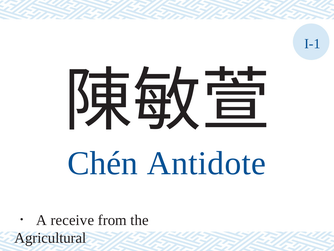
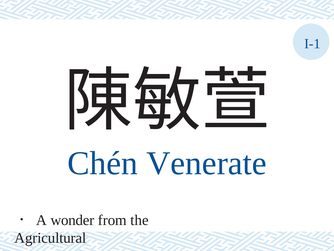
Antidote: Antidote -> Venerate (207, 163)
receive: receive -> wonder (72, 220)
